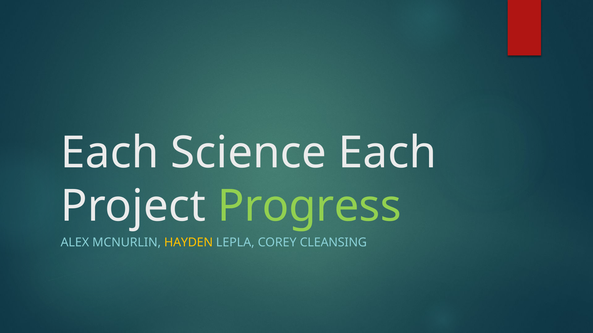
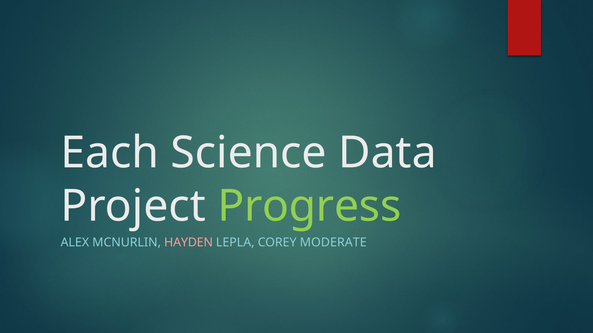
Science Each: Each -> Data (387, 153)
HAYDEN colour: yellow -> pink (189, 243)
CLEANSING: CLEANSING -> MODERATE (333, 243)
